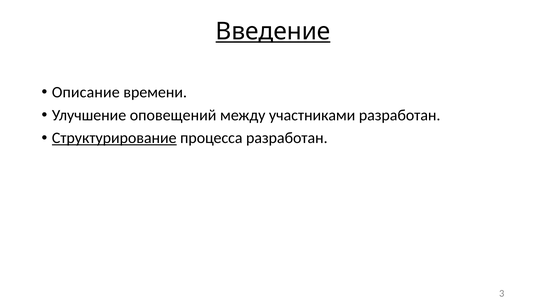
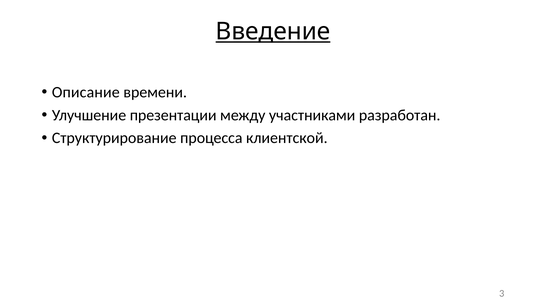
оповещений: оповещений -> презентации (173, 115)
Структурирование underline: present -> none (114, 138)
процесса разработан: разработан -> клиентской (287, 138)
